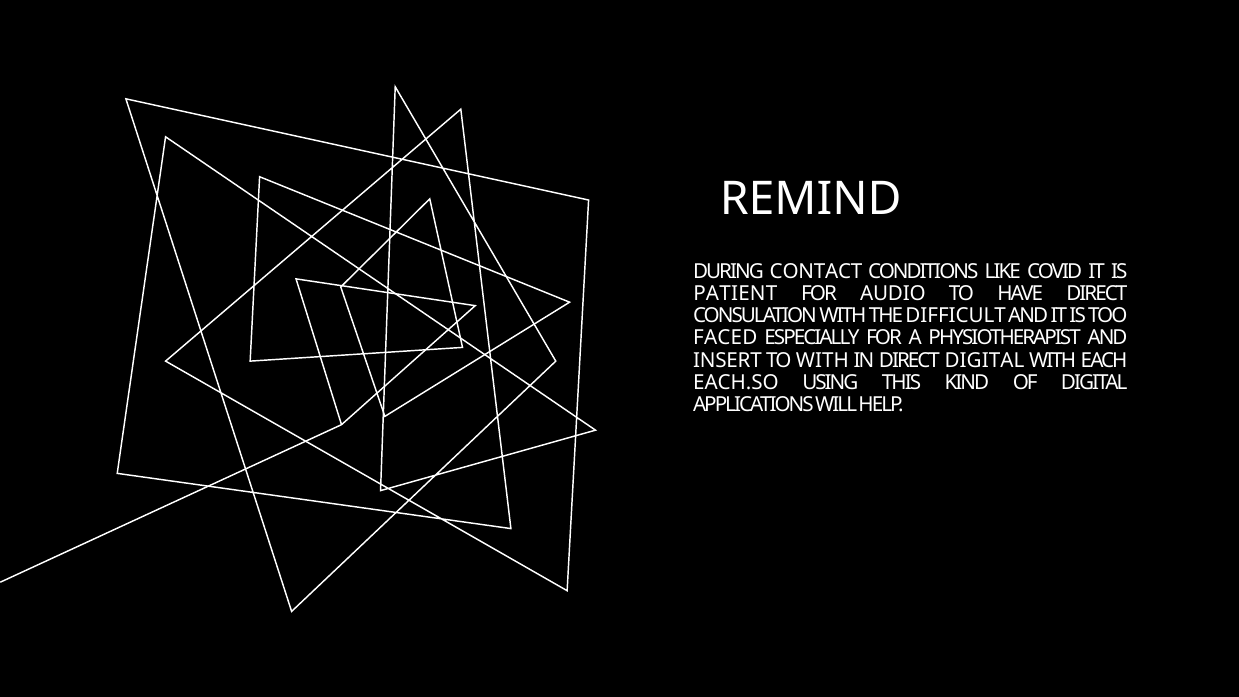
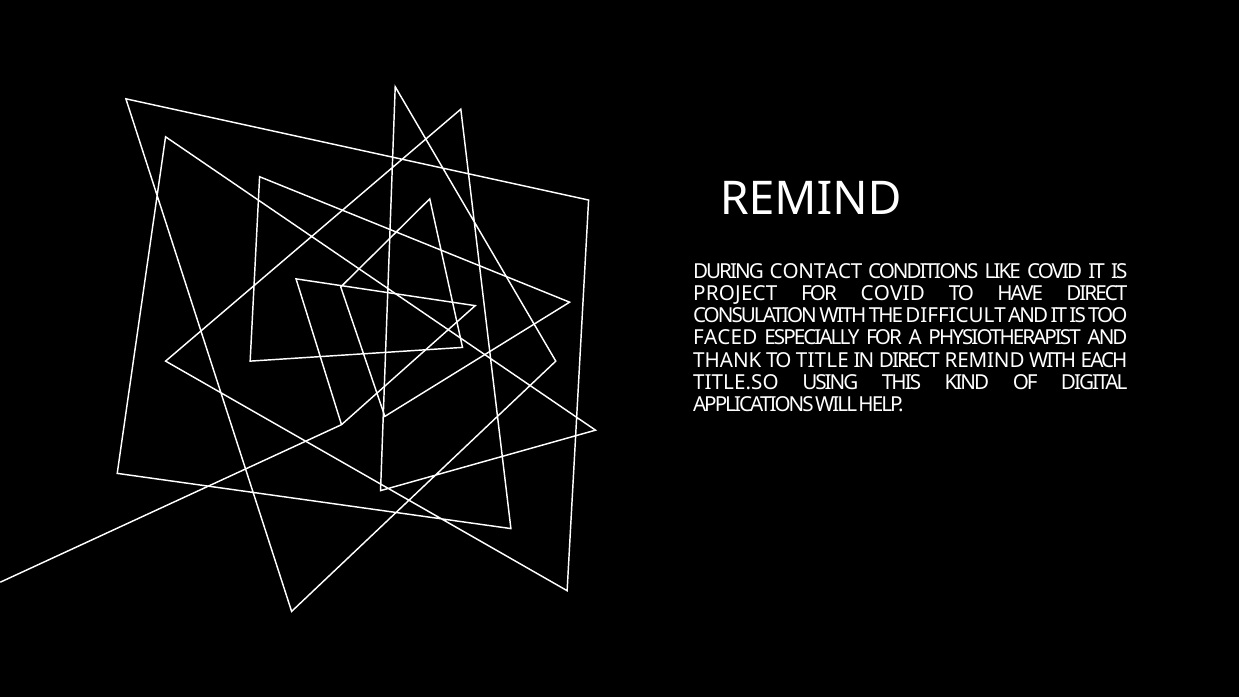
PATIENT: PATIENT -> PROJECT (735, 293)
FOR AUDIO: AUDIO -> COVID (893, 293)
INSERT: INSERT -> THANK (727, 360)
TO WITH: WITH -> TITLE (822, 360)
DIRECT DIGITAL: DIGITAL -> REMIND (985, 360)
EACH.SO: EACH.SO -> TITLE.SO (736, 383)
